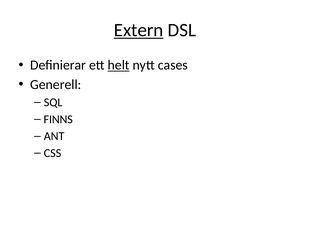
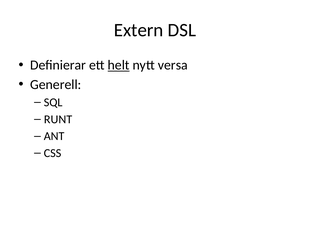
Extern underline: present -> none (139, 30)
cases: cases -> versa (173, 65)
FINNS: FINNS -> RUNT (58, 119)
